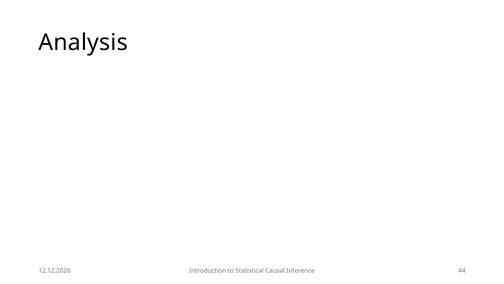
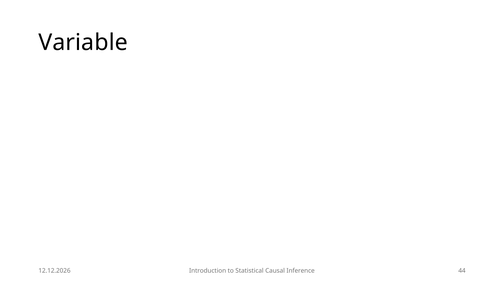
Analysis: Analysis -> Variable (83, 42)
